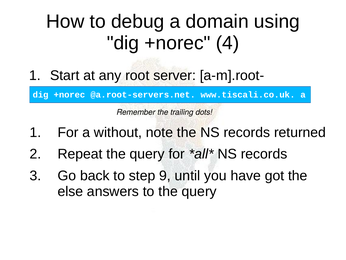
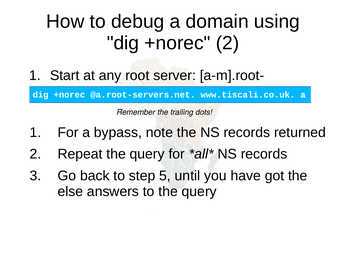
+norec 4: 4 -> 2 (228, 43)
without: without -> bypass (118, 132)
9: 9 -> 5 (165, 176)
